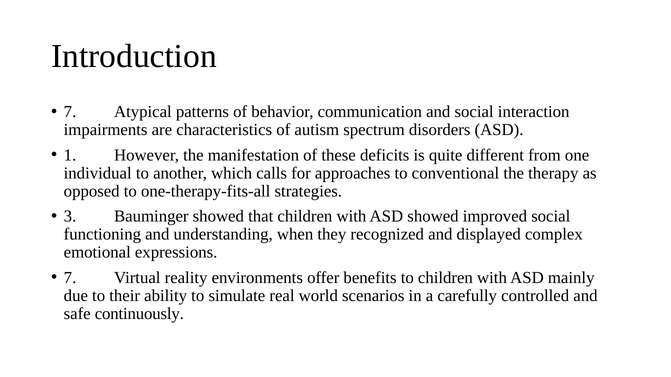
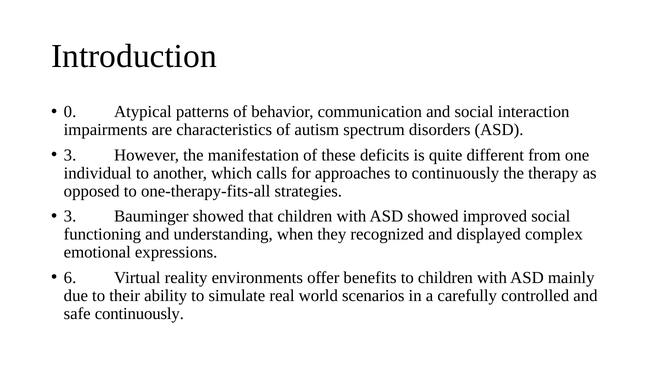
7: 7 -> 0 (70, 112)
1: 1 -> 3 (70, 155)
to conventional: conventional -> continuously (455, 173)
7: 7 -> 6 (70, 278)
